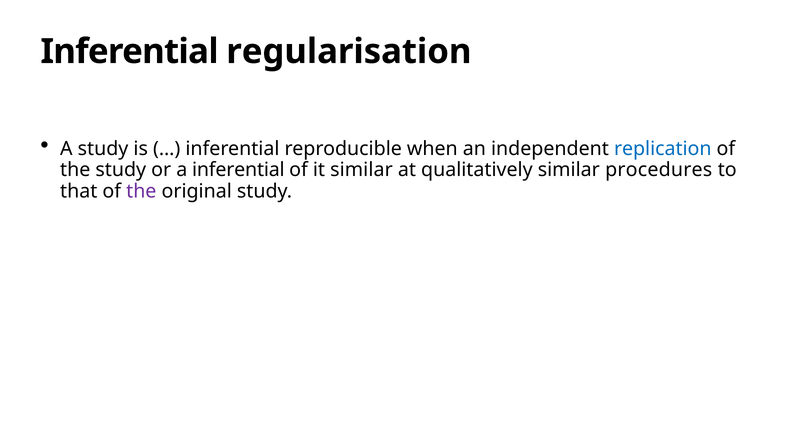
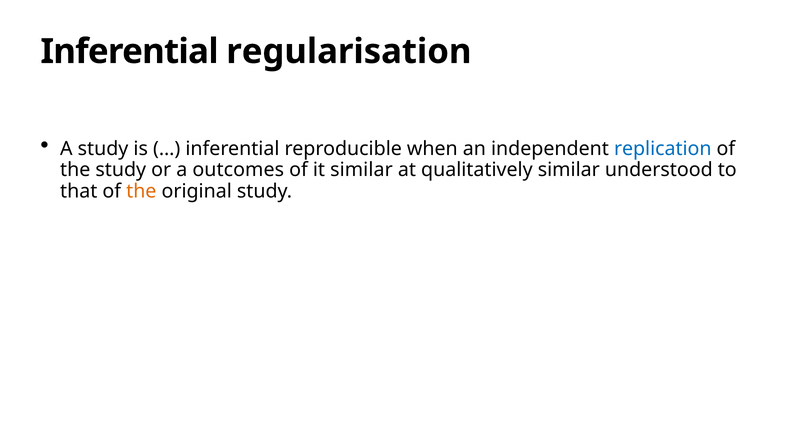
a inferential: inferential -> outcomes (238, 170)
procedures: procedures -> understood (659, 170)
the colour: purple -> orange (141, 191)
